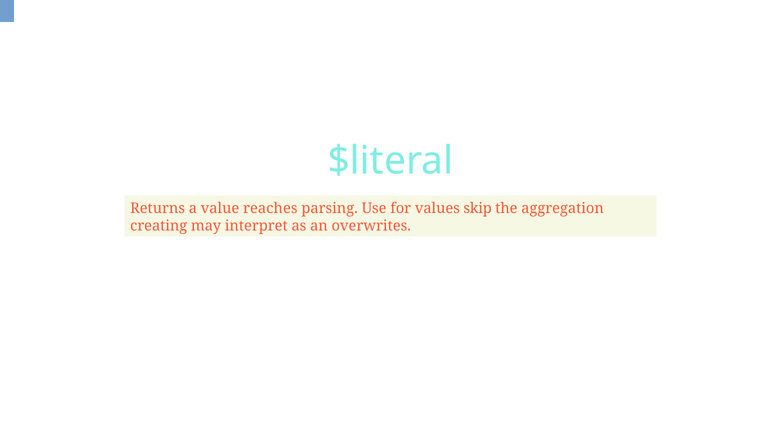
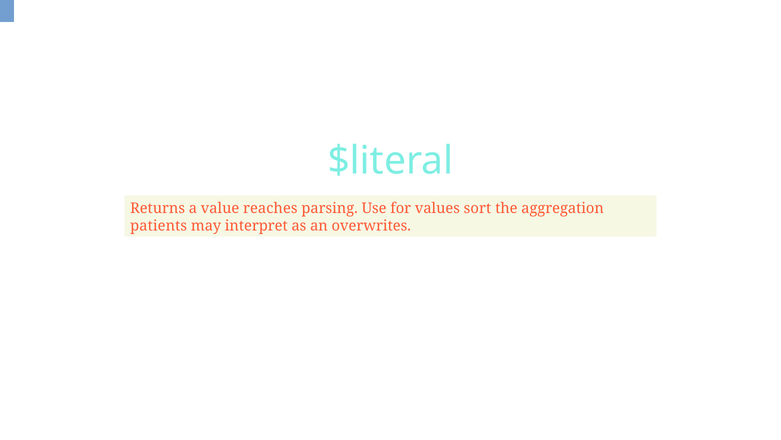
skip: skip -> sort (477, 208)
creating: creating -> patients (159, 225)
